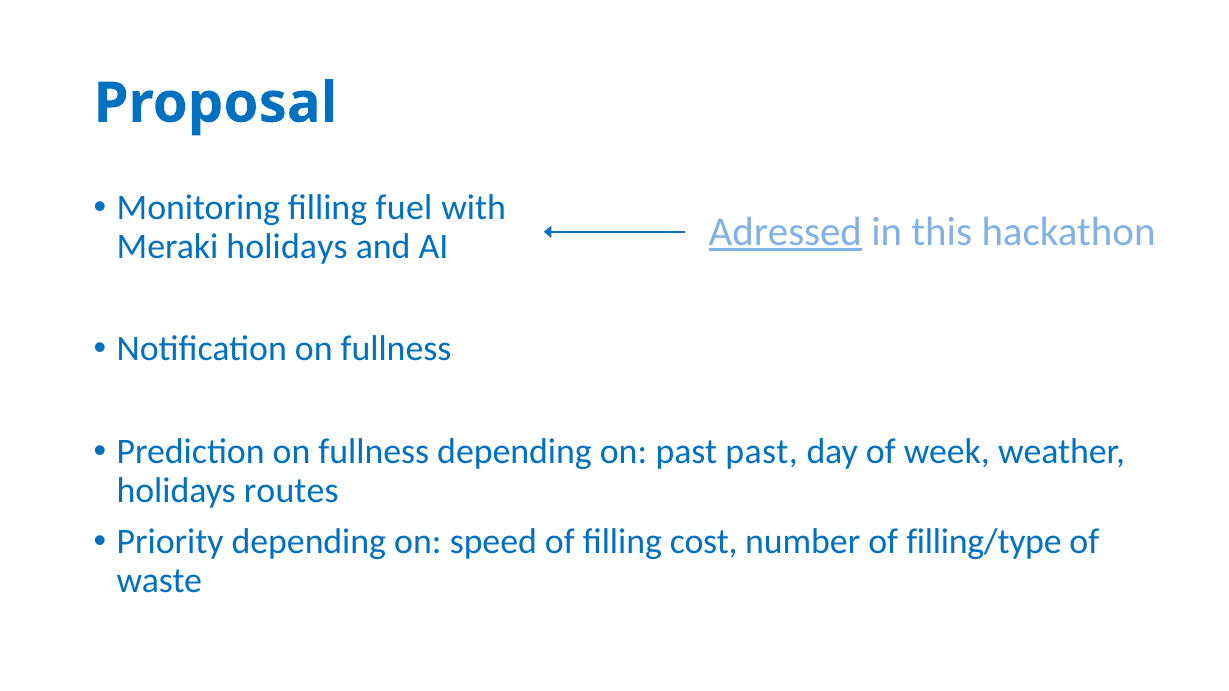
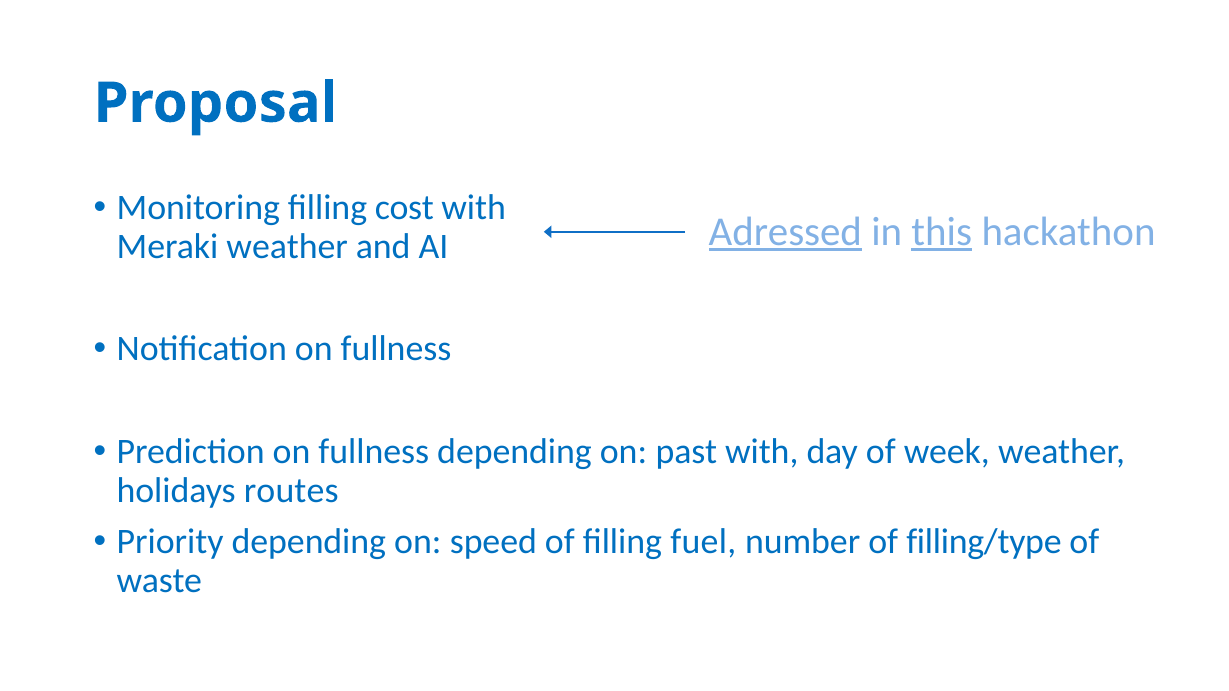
fuel: fuel -> cost (404, 208)
this underline: none -> present (942, 232)
Meraki holidays: holidays -> weather (287, 246)
past past: past -> with (762, 452)
cost: cost -> fuel (703, 542)
